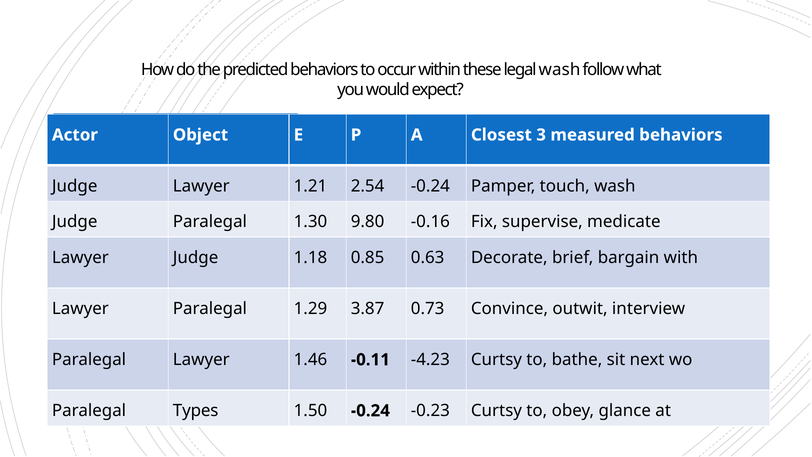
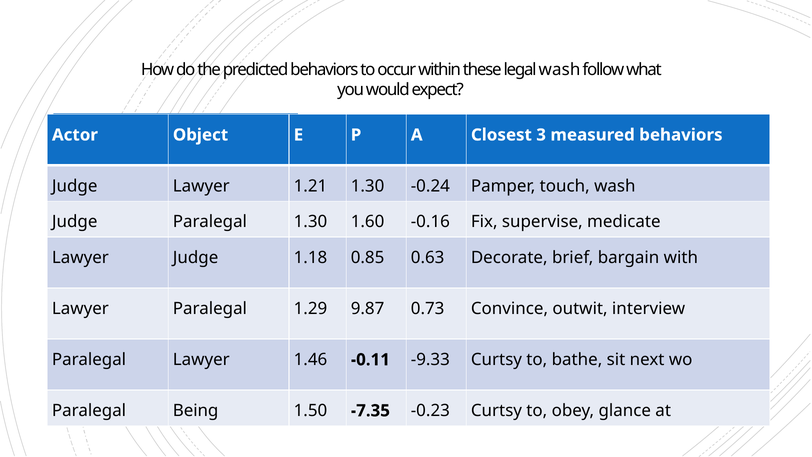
1.21 2.54: 2.54 -> 1.30 (368, 186)
9.80: 9.80 -> 1.60 (368, 222)
3.87: 3.87 -> 9.87 (368, 309)
-4.23: -4.23 -> -9.33 (430, 360)
Types: Types -> Being (196, 410)
1.50 -0.24: -0.24 -> -7.35 (370, 410)
